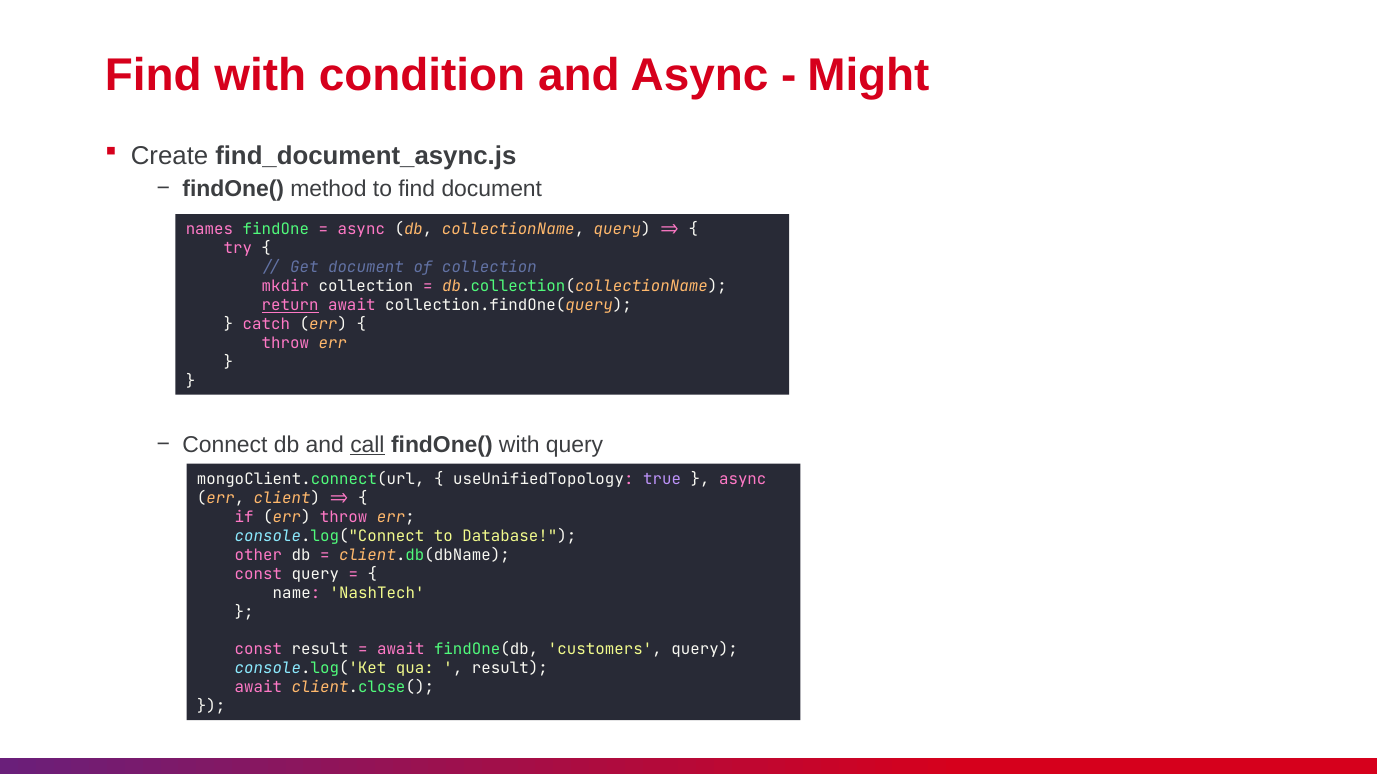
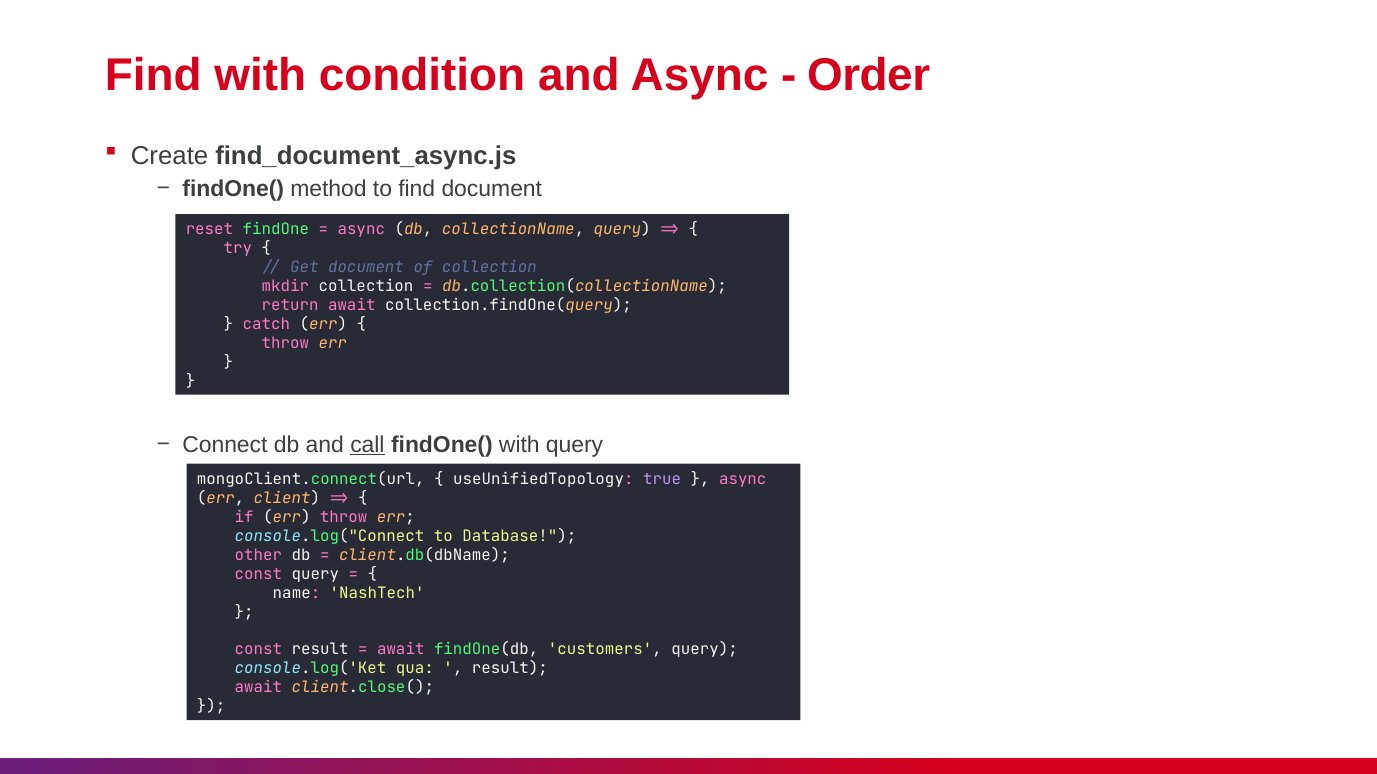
Might: Might -> Order (869, 75)
names: names -> reset (209, 230)
return underline: present -> none (290, 306)
